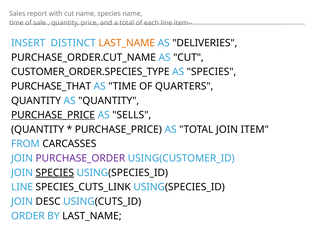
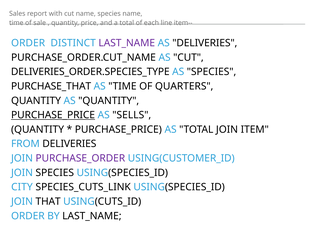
INSERT: INSERT -> ORDER (28, 43)
LAST_NAME colour: orange -> purple (127, 43)
CUSTOMER_ORDER.SPECIES_TYPE: CUSTOMER_ORDER.SPECIES_TYPE -> DELIVERIES_ORDER.SPECIES_TYPE (90, 72)
FROM CARCASSES: CARCASSES -> DELIVERIES (69, 143)
SPECIES underline: present -> none (55, 172)
LINE: LINE -> CITY (22, 187)
DESC: DESC -> THAT (48, 201)
